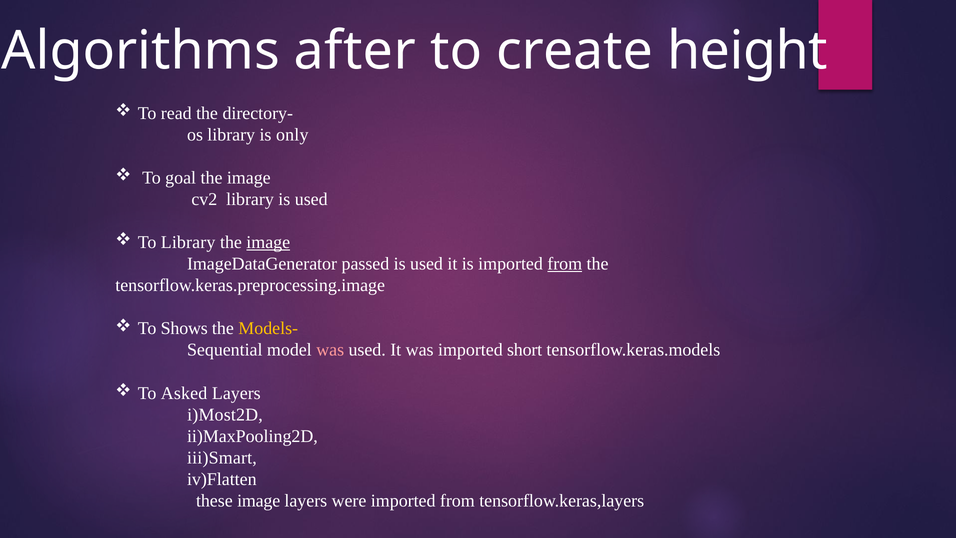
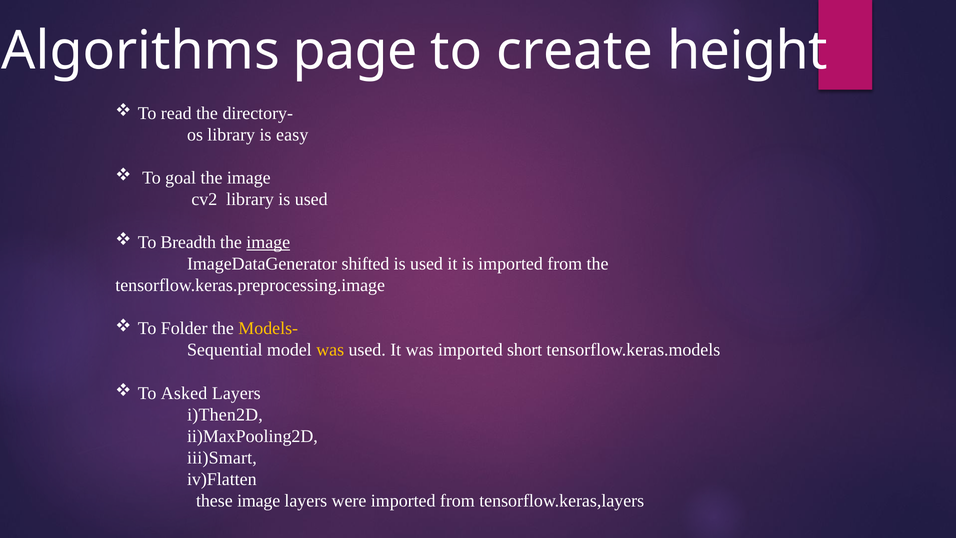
after: after -> page (355, 51)
only: only -> easy (292, 135)
To Library: Library -> Breadth (188, 242)
passed: passed -> shifted (365, 264)
from underline: present -> none (565, 264)
Shows: Shows -> Folder (184, 328)
was colour: pink -> yellow (330, 350)
i)Most2D: i)Most2D -> i)Then2D (225, 414)
